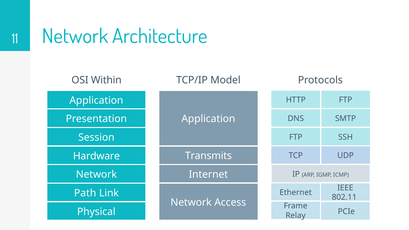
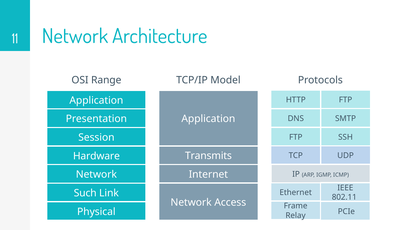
Within: Within -> Range (106, 80)
Path: Path -> Such (85, 193)
